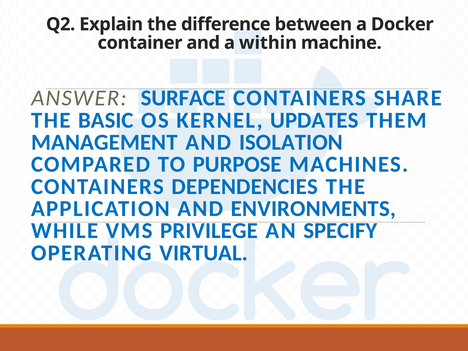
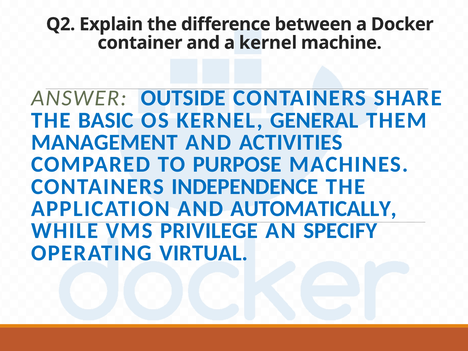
a within: within -> kernel (268, 43)
SURFACE: SURFACE -> OUTSIDE (183, 98)
UPDATES: UPDATES -> GENERAL (314, 120)
ISOLATION: ISOLATION -> ACTIVITIES (291, 142)
DEPENDENCIES: DEPENDENCIES -> INDEPENDENCE (245, 187)
ENVIRONMENTS: ENVIRONMENTS -> AUTOMATICALLY (314, 209)
